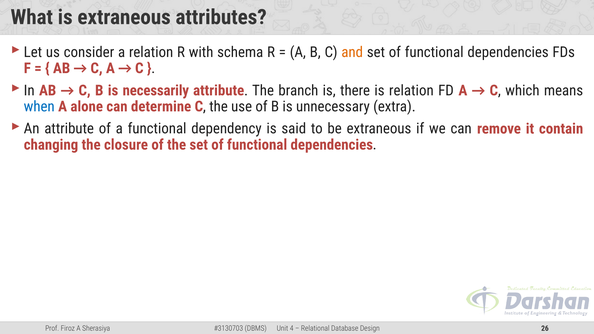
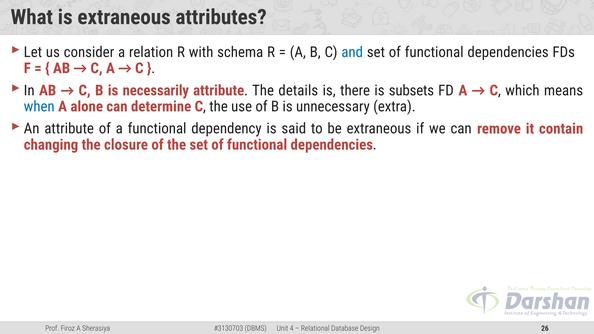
and colour: orange -> blue (352, 52)
branch: branch -> details (298, 90)
is relation: relation -> subsets (411, 90)
